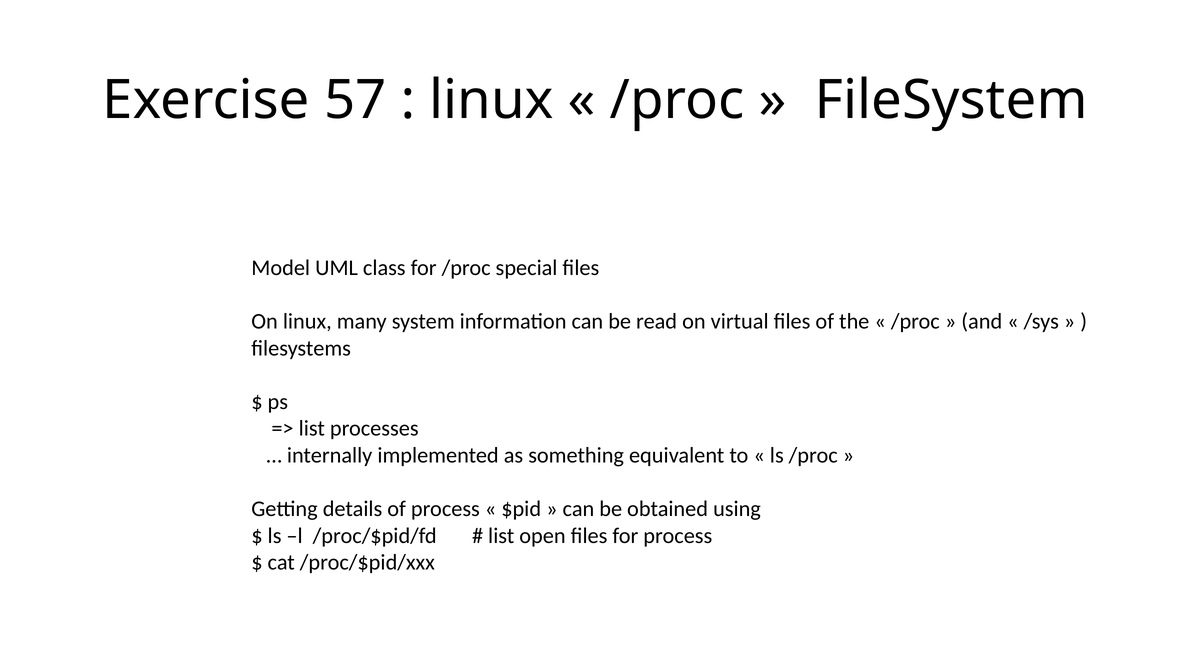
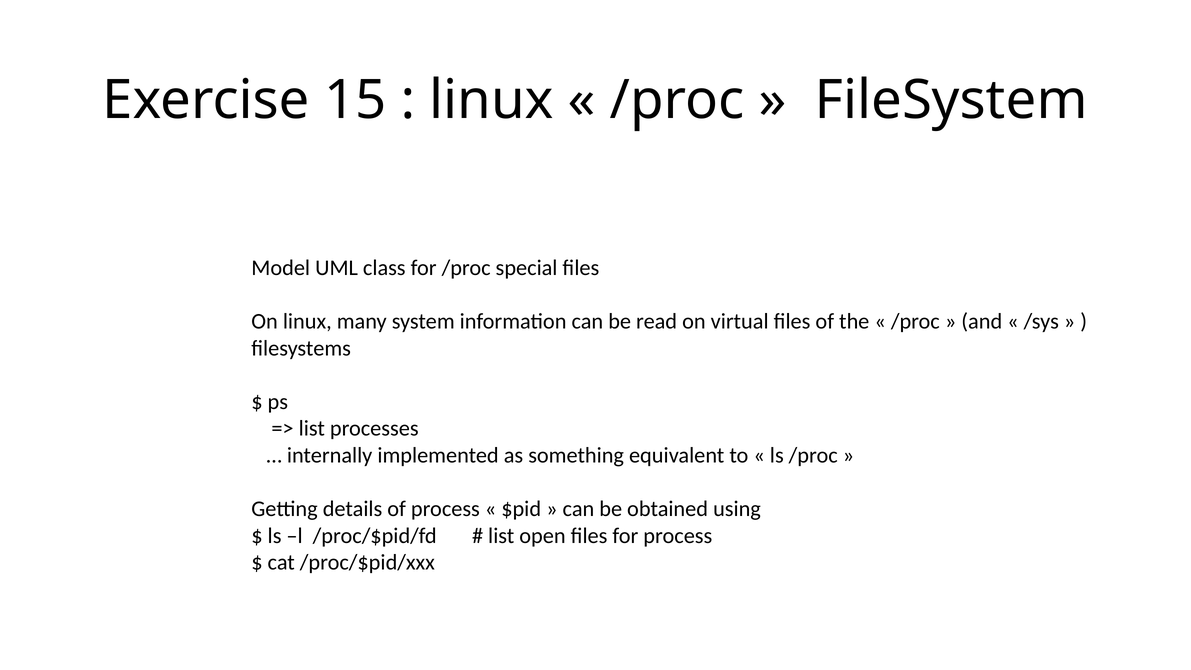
57: 57 -> 15 (355, 100)
